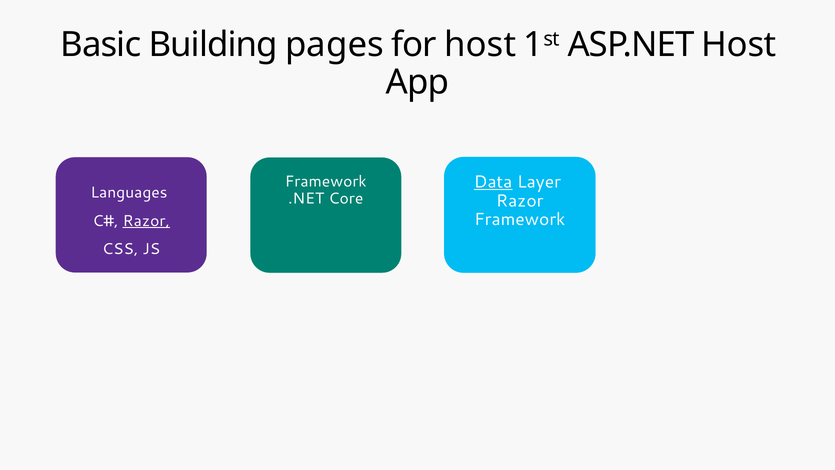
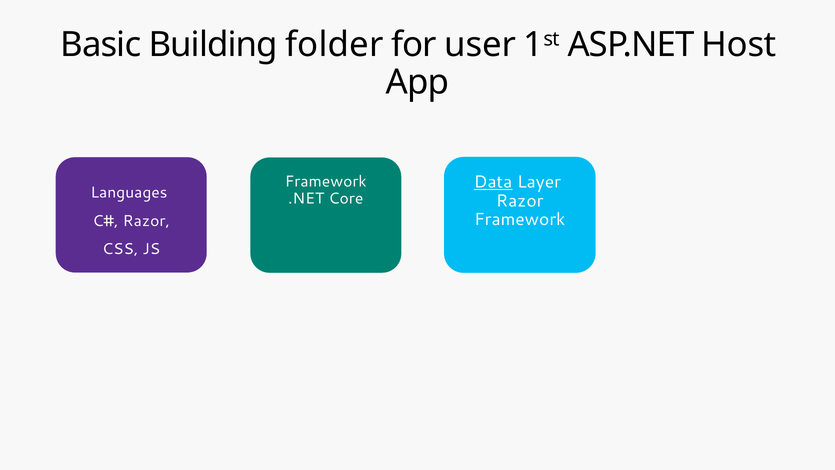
pages: pages -> folder (334, 45)
for host: host -> user (480, 45)
Razor underline: present -> none (146, 221)
